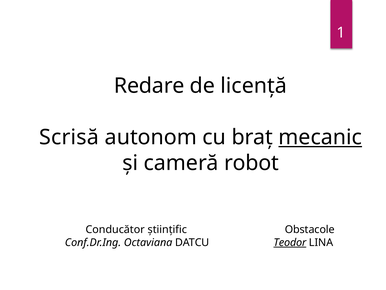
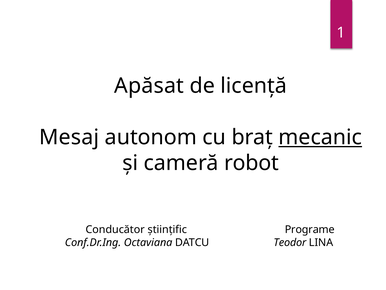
Redare: Redare -> Apăsat (149, 86)
Scrisă: Scrisă -> Mesaj (69, 137)
Obstacole: Obstacole -> Programe (310, 229)
Teodor underline: present -> none (290, 242)
